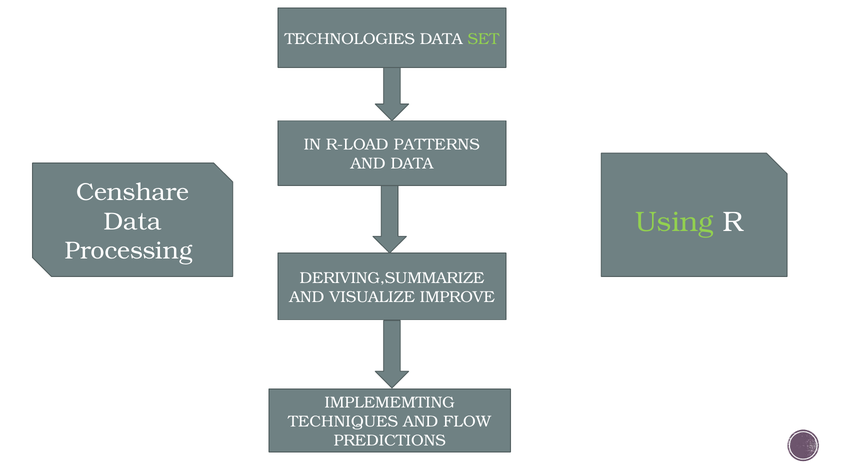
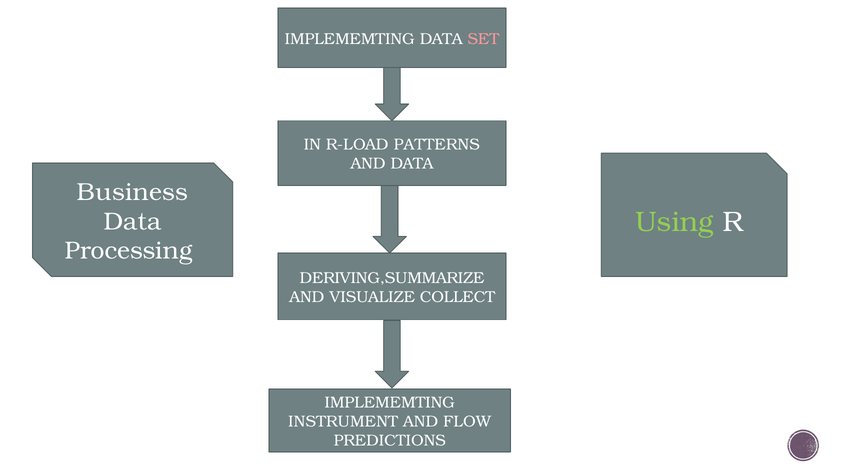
TECHNOLOGIES: TECHNOLOGIES -> IMPLEMEMTING (350, 39)
SET colour: light green -> pink (483, 39)
Censhare: Censhare -> Business (132, 192)
IMPROVE: IMPROVE -> COLLECT (457, 297)
TECHNIQUES: TECHNIQUES -> INSTRUMENT (343, 422)
